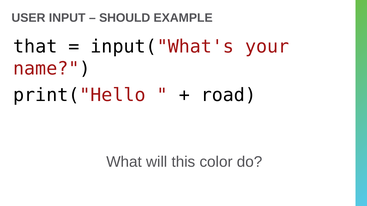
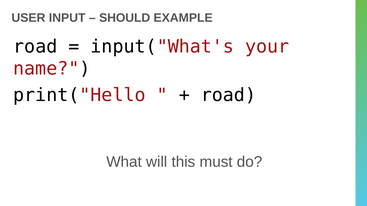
that: that -> road (35, 47)
color: color -> must (216, 162)
